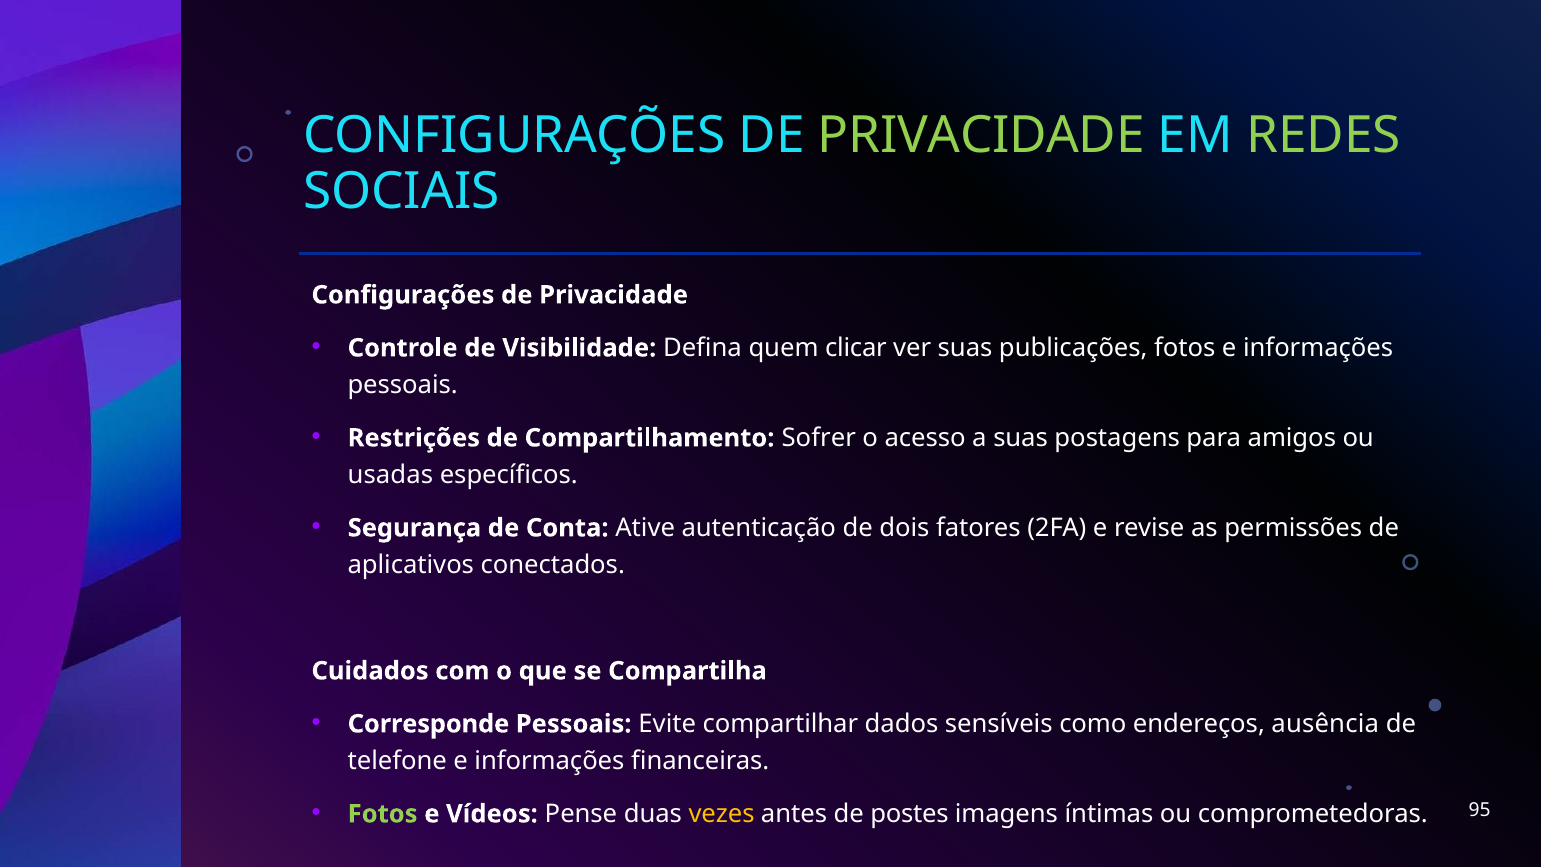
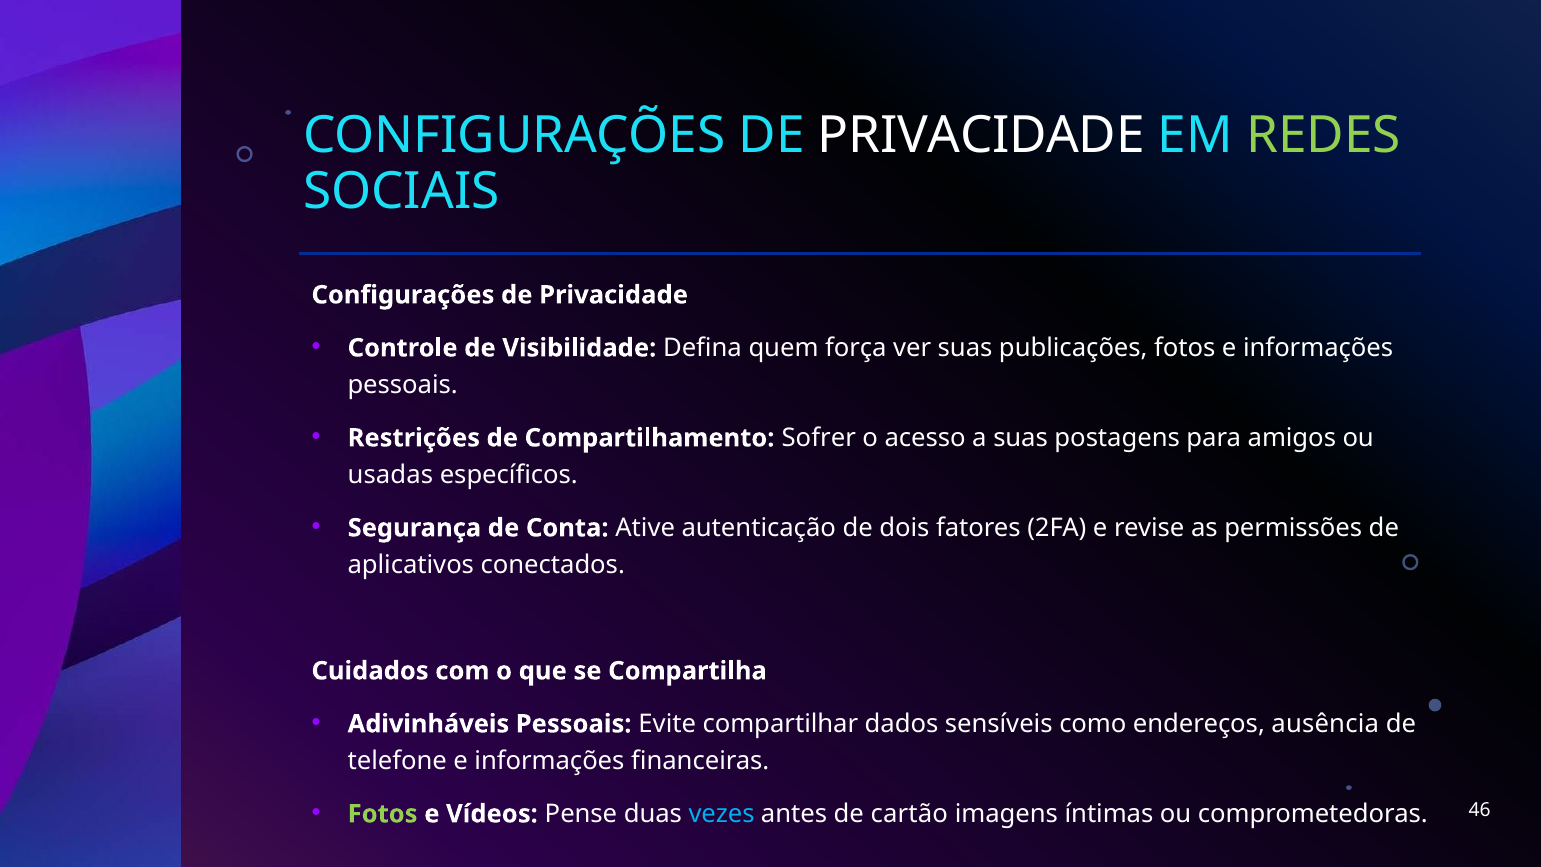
PRIVACIDADE colour: light green -> white (981, 136)
clicar: clicar -> força (856, 348)
Corresponde: Corresponde -> Adivinháveis (428, 724)
vezes colour: yellow -> light blue (722, 814)
postes: postes -> cartão (909, 814)
95: 95 -> 46 (1480, 810)
